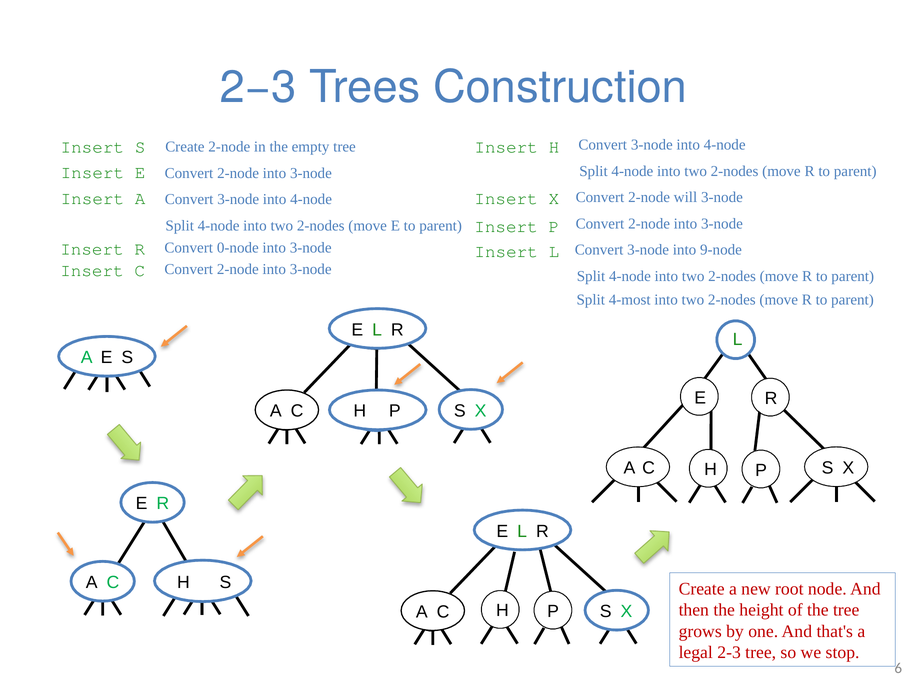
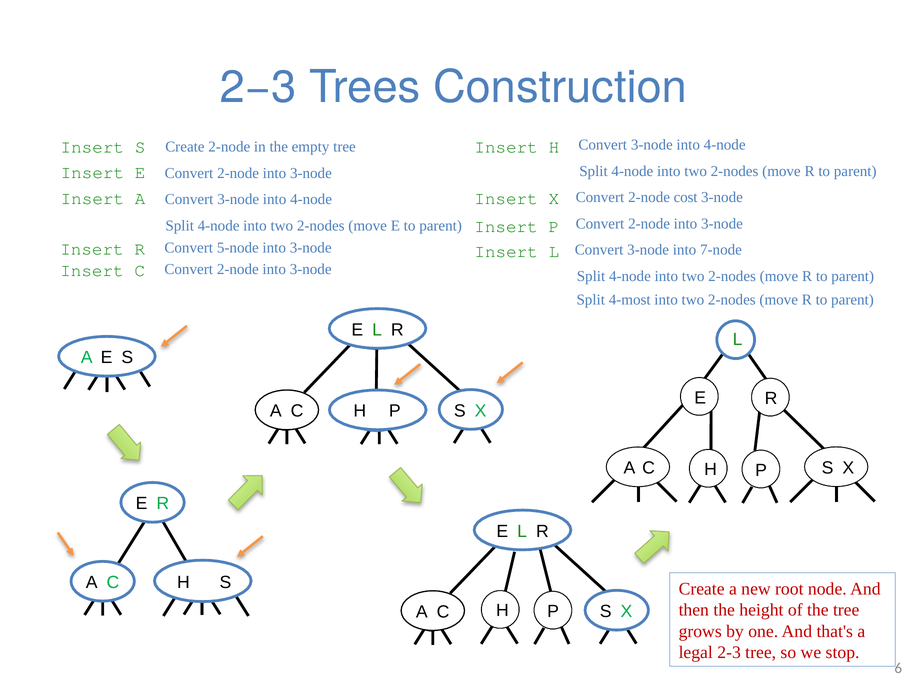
will: will -> cost (686, 197)
0-node: 0-node -> 5-node (238, 248)
9-node: 9-node -> 7-node (721, 250)
